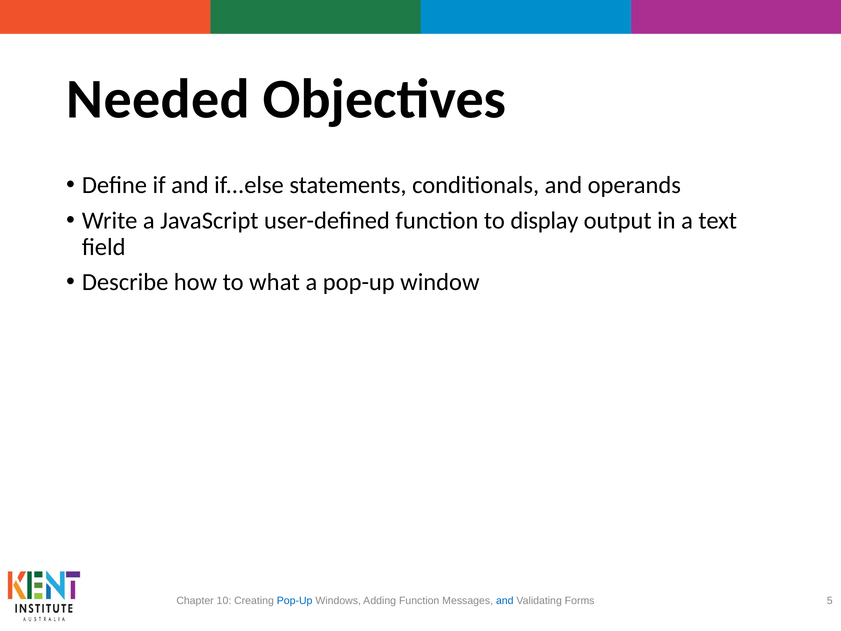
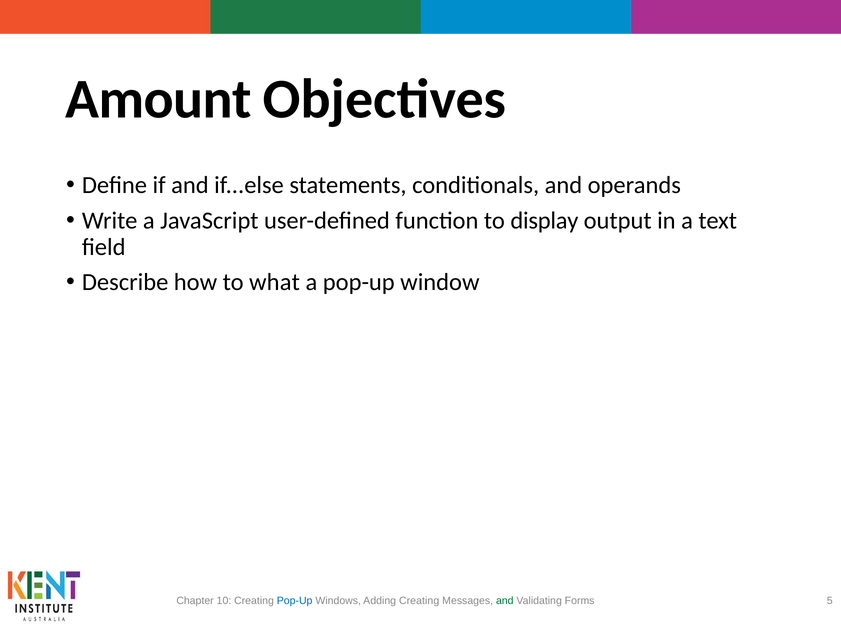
Needed: Needed -> Amount (159, 99)
Adding Function: Function -> Creating (419, 601)
and colour: blue -> green (505, 601)
